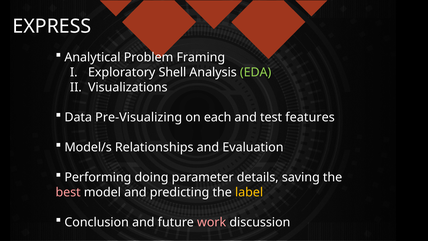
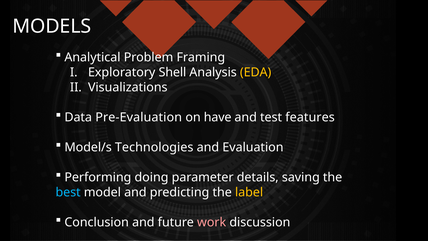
EXPRESS: EXPRESS -> MODELS (52, 26)
EDA colour: light green -> yellow (256, 72)
Pre-Visualizing: Pre-Visualizing -> Pre-Evaluation (139, 117)
each: each -> have (218, 117)
Relationships: Relationships -> Technologies (154, 147)
best colour: pink -> light blue (68, 192)
